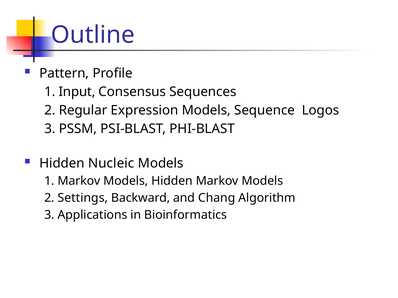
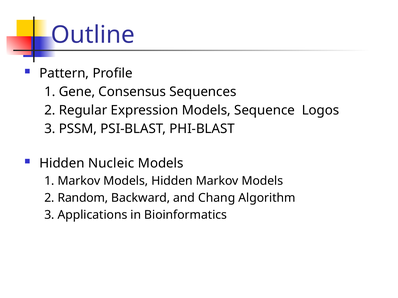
Input: Input -> Gene (77, 92)
Settings: Settings -> Random (83, 198)
